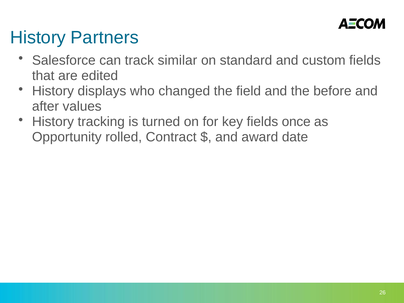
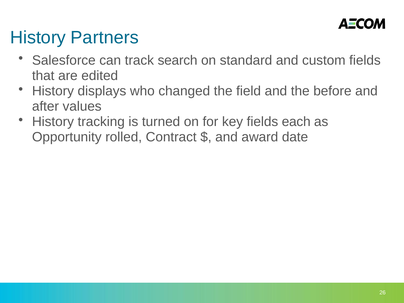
similar: similar -> search (178, 60)
once: once -> each (296, 122)
